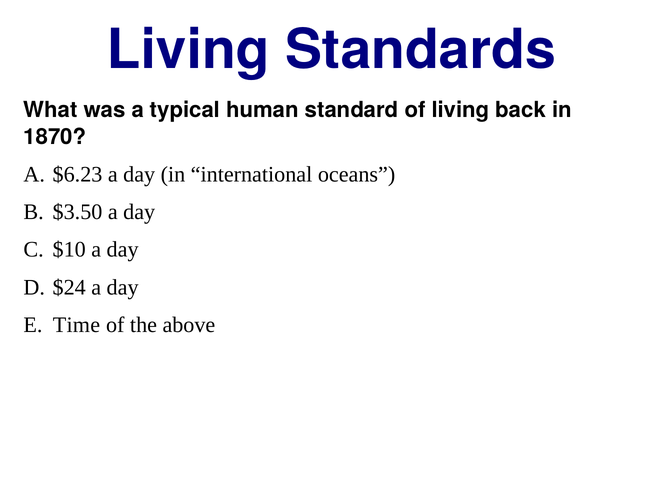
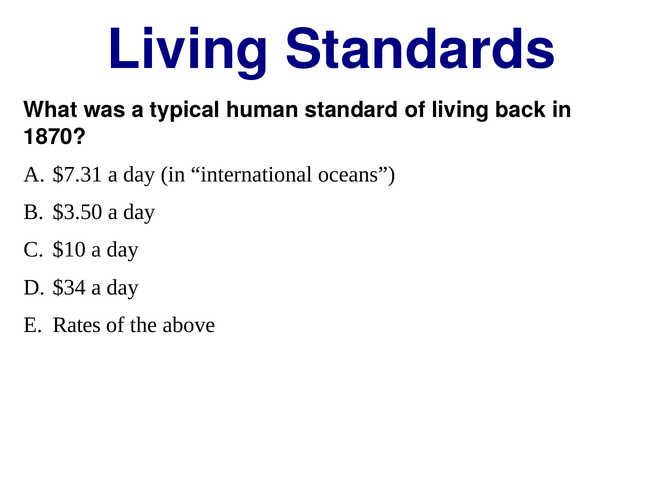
$6.23: $6.23 -> $7.31 (77, 174)
$24: $24 -> $34 (69, 287)
Time: Time -> Rates (77, 325)
